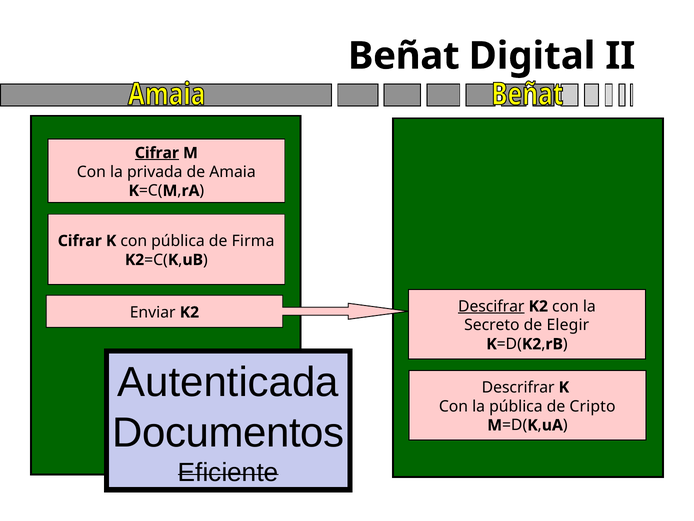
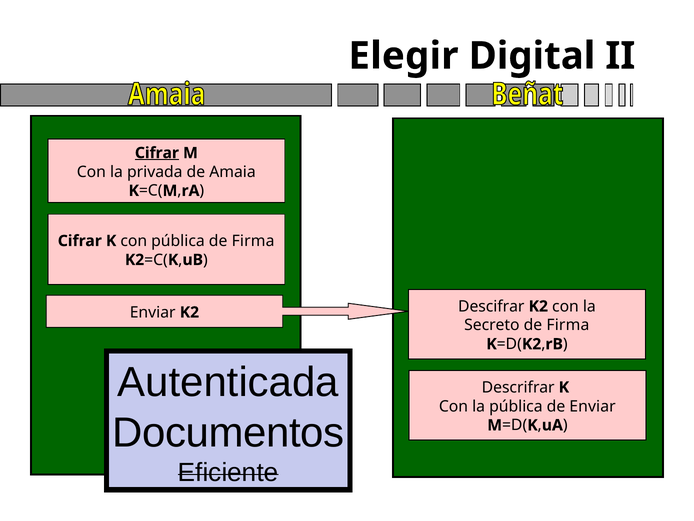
Beñat: Beñat -> Elegir (403, 56)
Descifrar underline: present -> none (491, 306)
Elegir: Elegir -> Firma (568, 325)
de Cripto: Cripto -> Enviar (593, 406)
